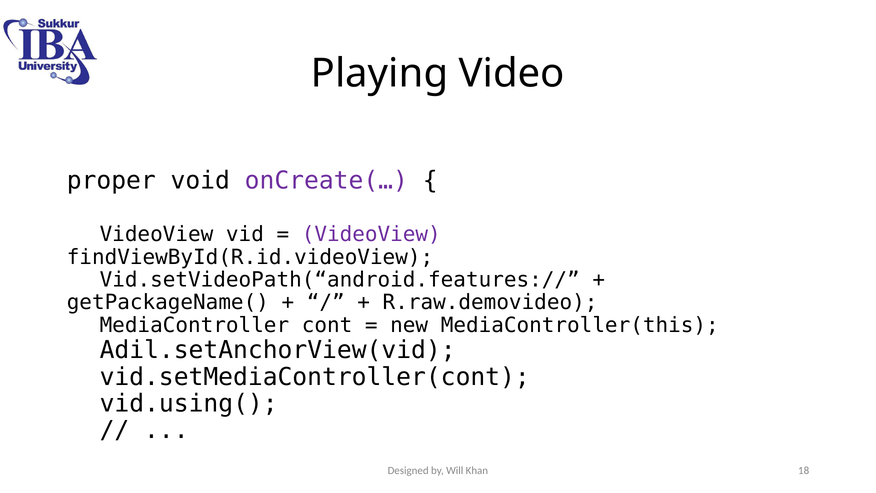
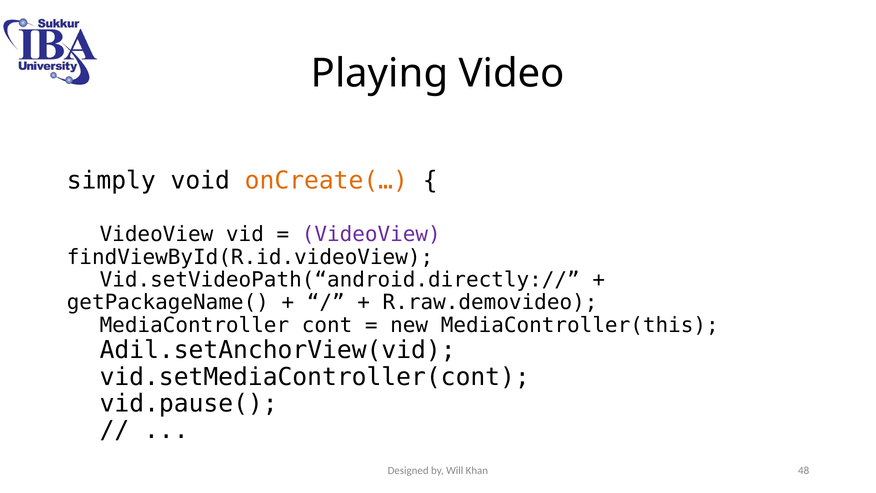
proper: proper -> simply (111, 181)
onCreate(… colour: purple -> orange (326, 181)
Vid.setVideoPath(“android.features://: Vid.setVideoPath(“android.features:// -> Vid.setVideoPath(“android.directly:// (340, 280)
vid.using(: vid.using( -> vid.pause( (189, 403)
18: 18 -> 48 (804, 470)
